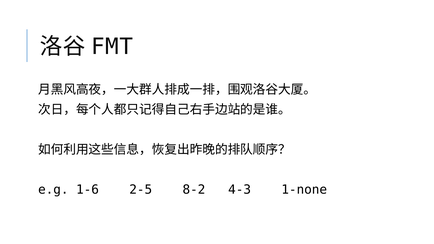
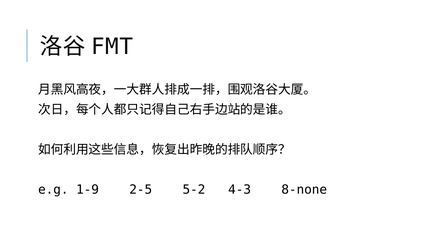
1-6: 1-6 -> 1-9 (88, 190)
8-2: 8-2 -> 5-2 (194, 190)
1-none: 1-none -> 8-none (304, 190)
